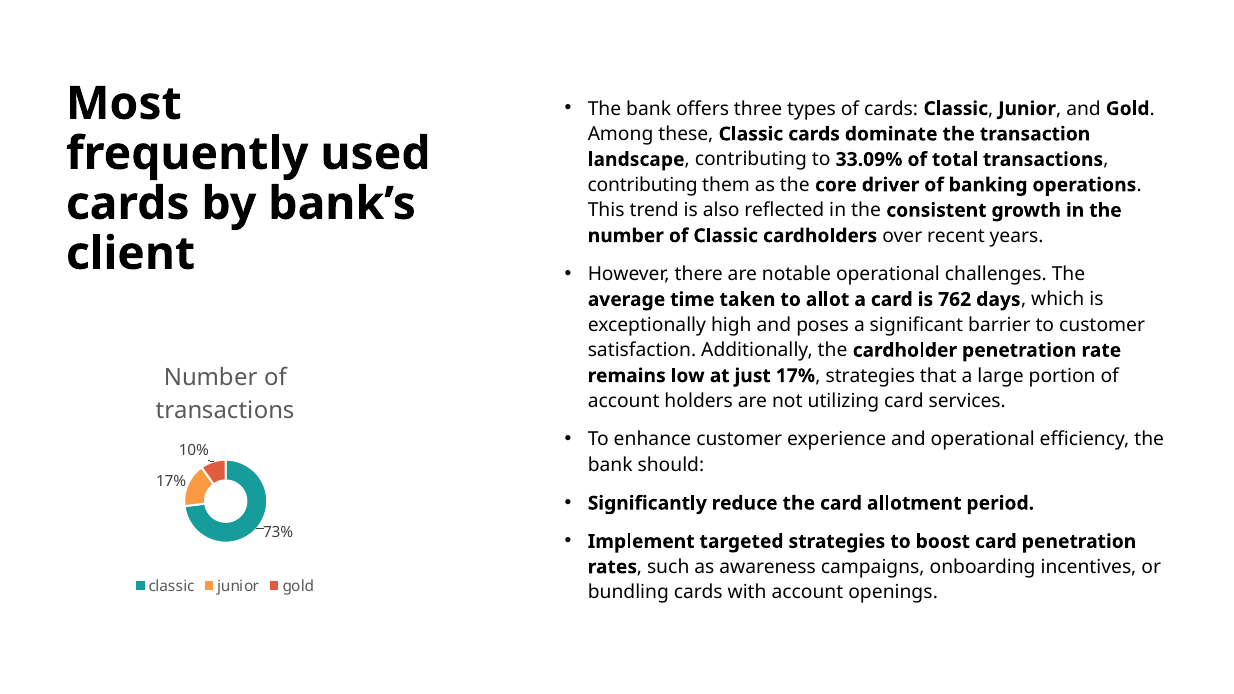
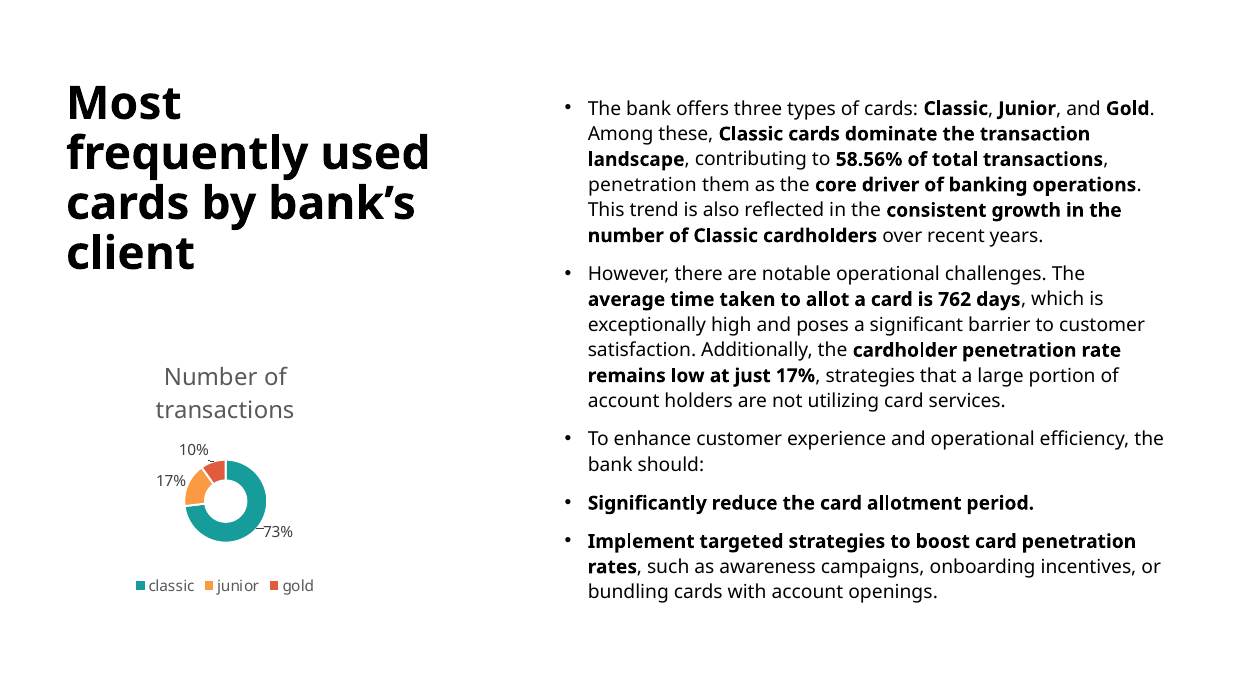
33.09%: 33.09% -> 58.56% (869, 160)
contributing: contributing -> penetration (642, 185)
